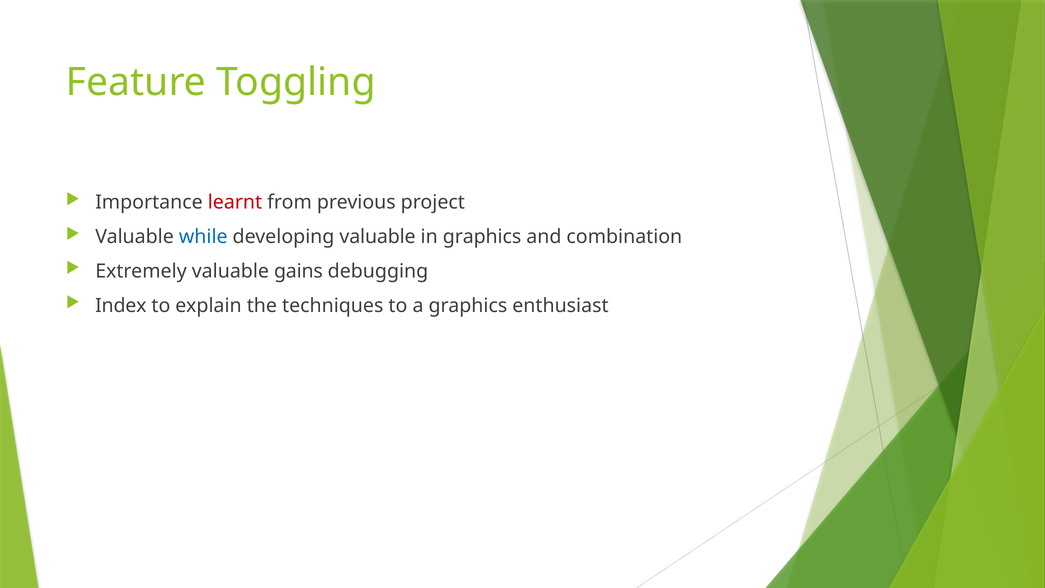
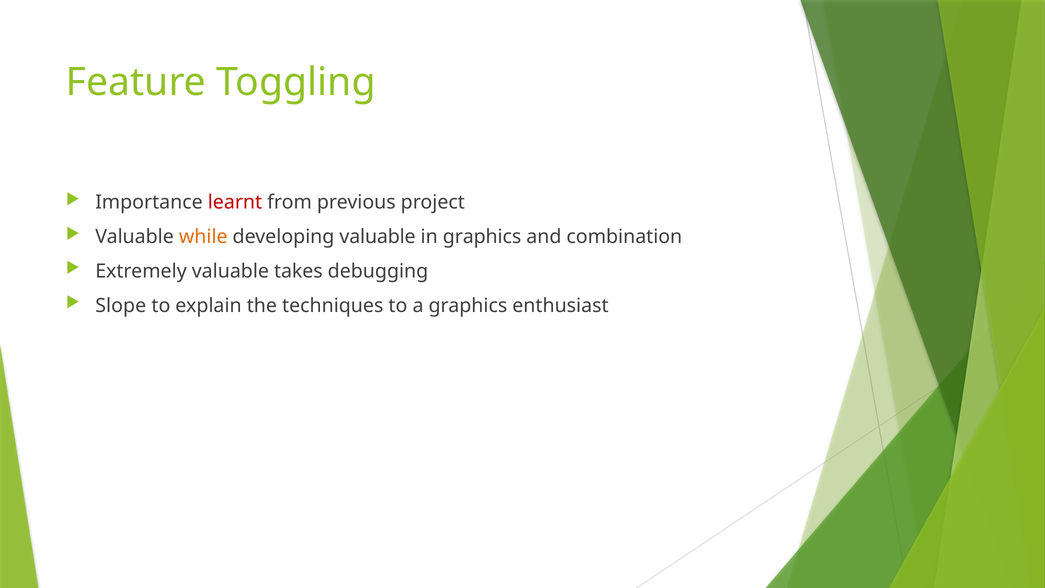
while colour: blue -> orange (203, 237)
gains: gains -> takes (298, 271)
Index: Index -> Slope (121, 305)
